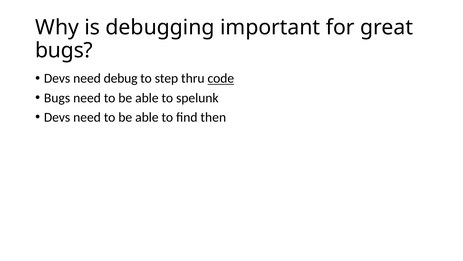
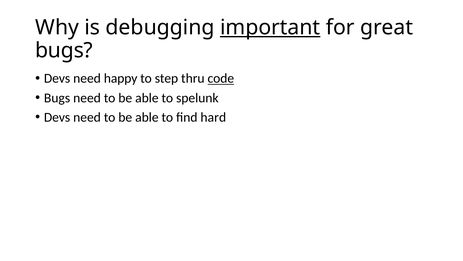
important underline: none -> present (270, 27)
debug: debug -> happy (121, 78)
then: then -> hard (213, 117)
